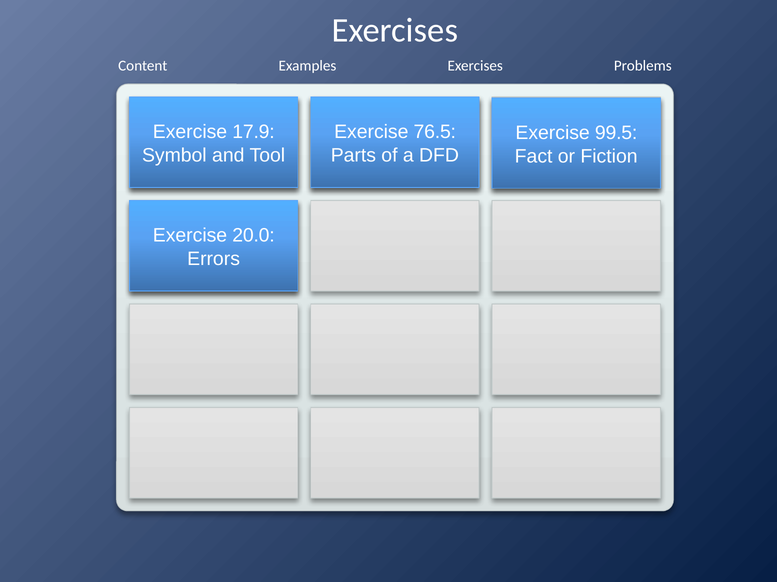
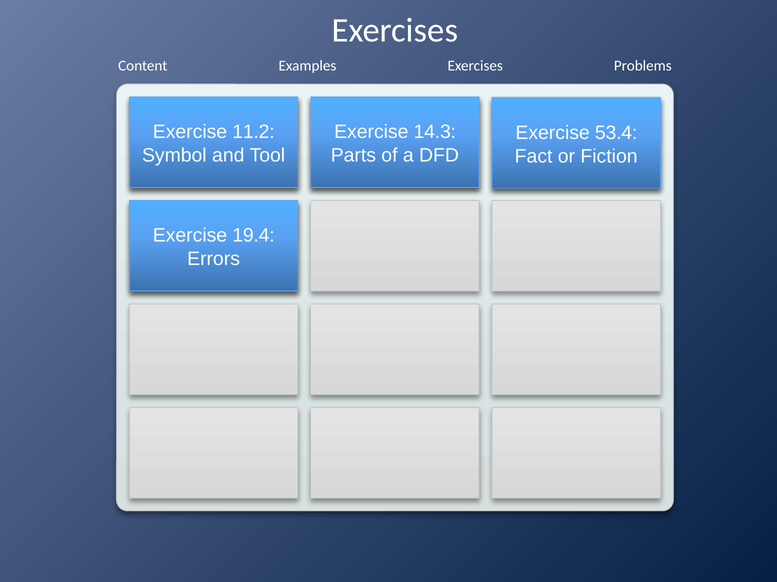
17.9: 17.9 -> 11.2 (254, 132)
76.5: 76.5 -> 14.3 (435, 132)
99.5: 99.5 -> 53.4 (616, 133)
20.0: 20.0 -> 19.4 (254, 236)
